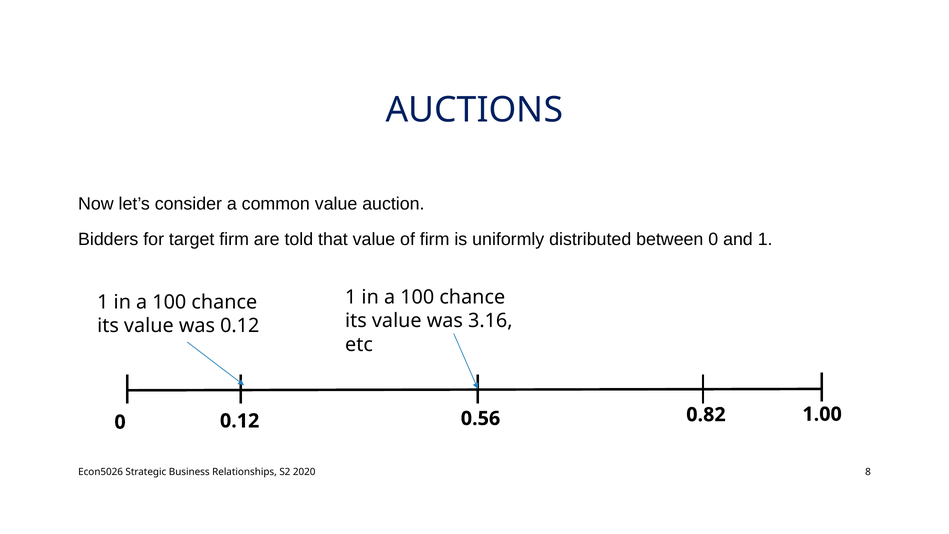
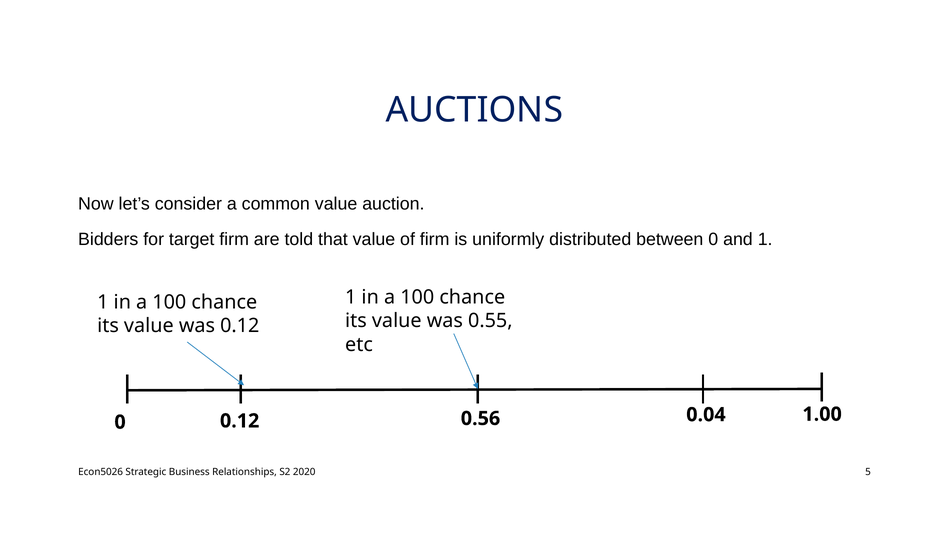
3.16: 3.16 -> 0.55 (490, 321)
0.82: 0.82 -> 0.04 (706, 415)
8: 8 -> 5 (868, 472)
